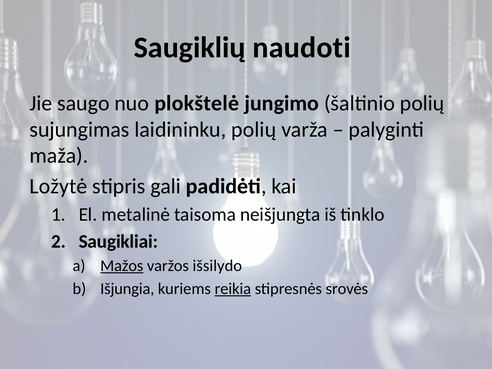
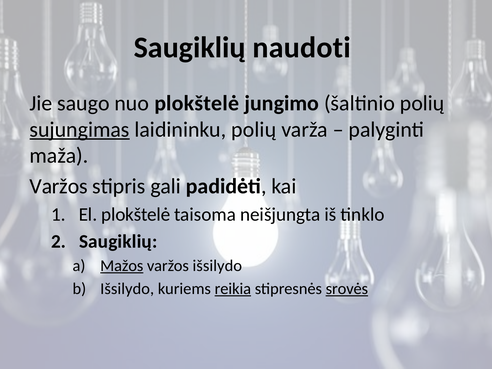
sujungimas underline: none -> present (80, 129)
Ložytė: Ložytė -> Varžos (59, 186)
El metalinė: metalinė -> plokštelė (136, 215)
Saugikliai: Saugikliai -> Saugiklių (118, 241)
Išjungia: Išjungia -> Išsilydo (127, 289)
srovės underline: none -> present (347, 289)
